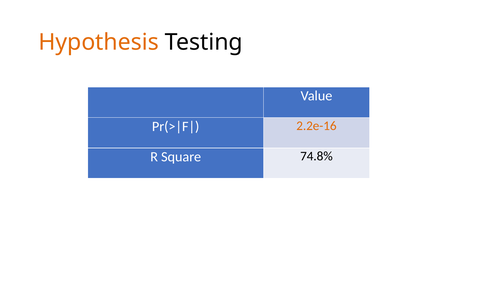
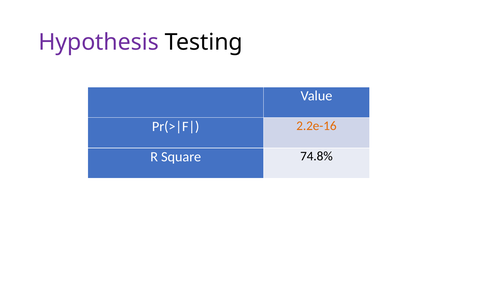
Hypothesis colour: orange -> purple (99, 42)
